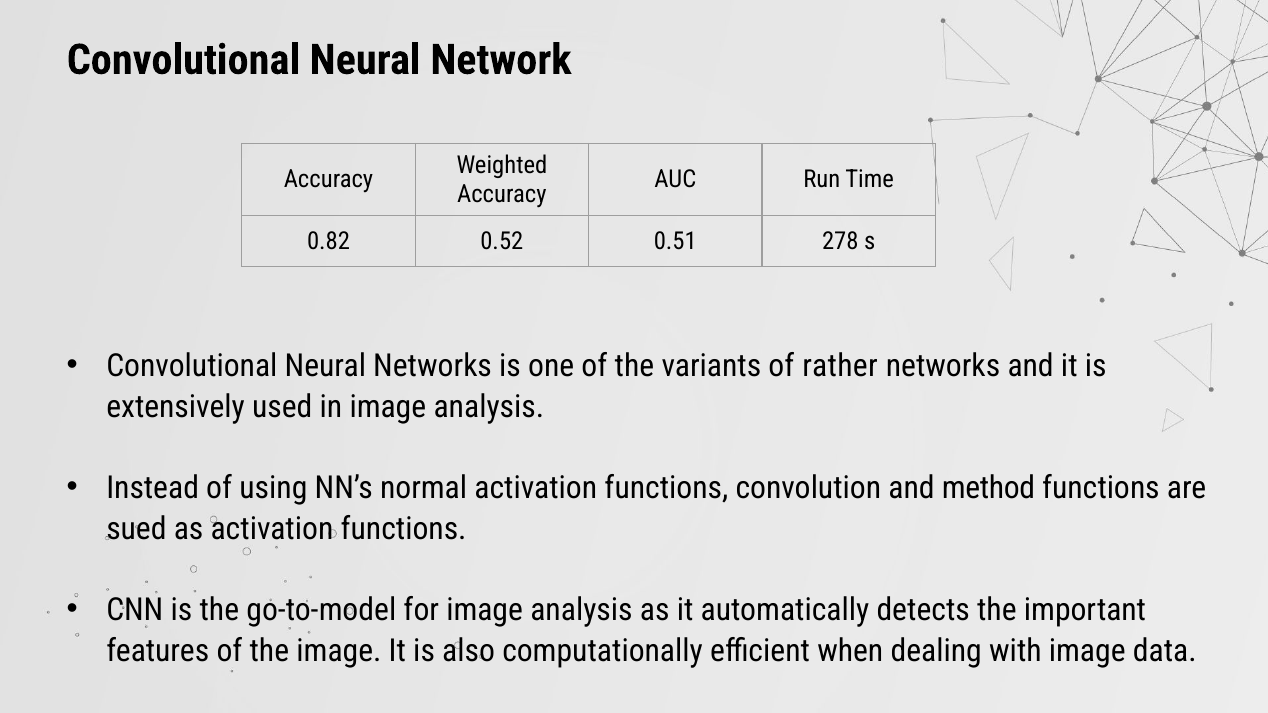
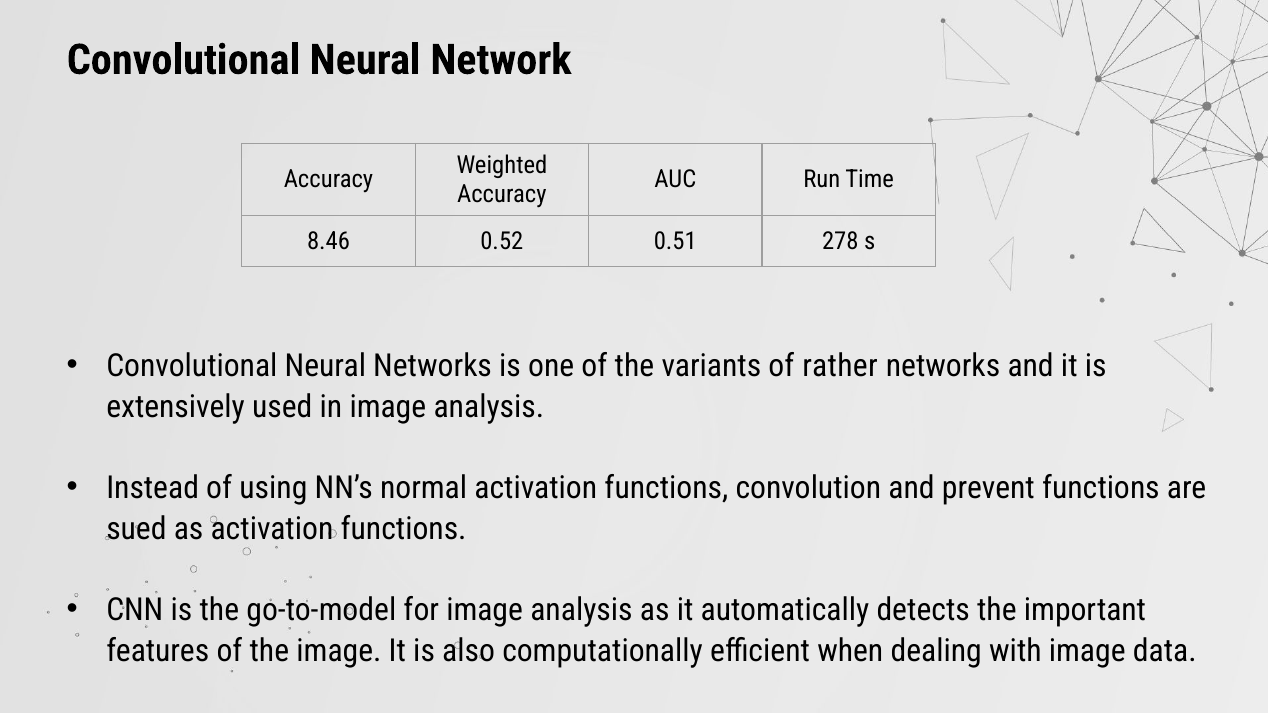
0.82: 0.82 -> 8.46 (329, 242)
method: method -> prevent (988, 488)
